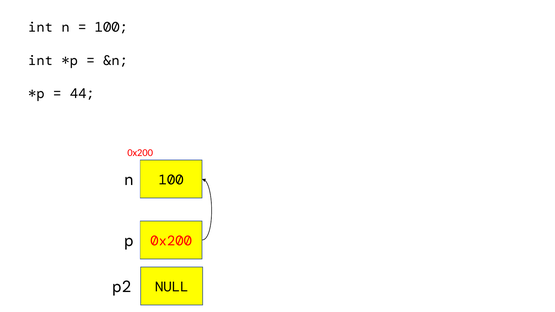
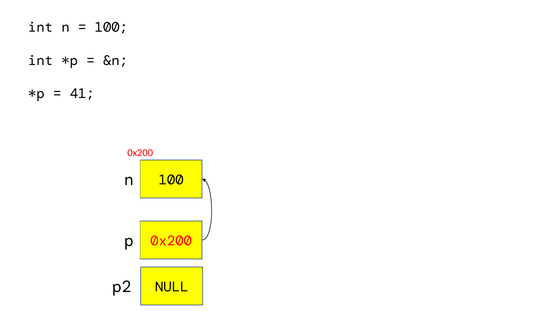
44: 44 -> 41 (82, 94)
